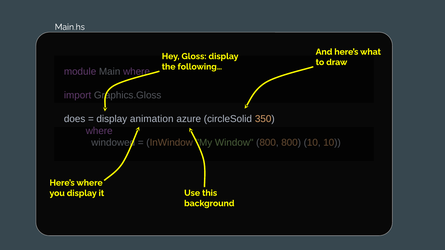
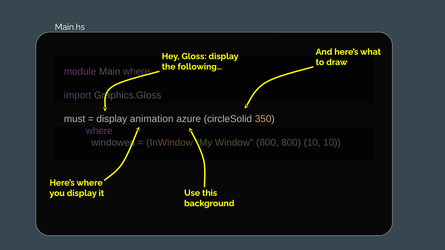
does: does -> must (75, 119)
